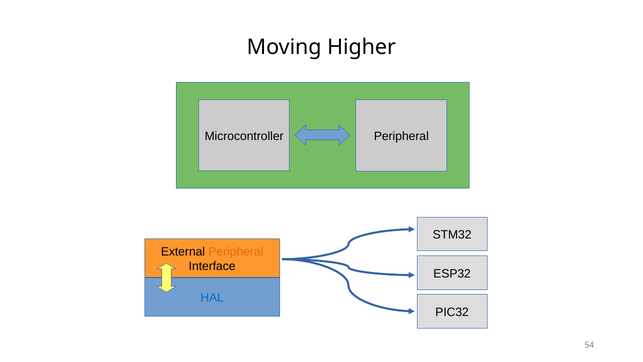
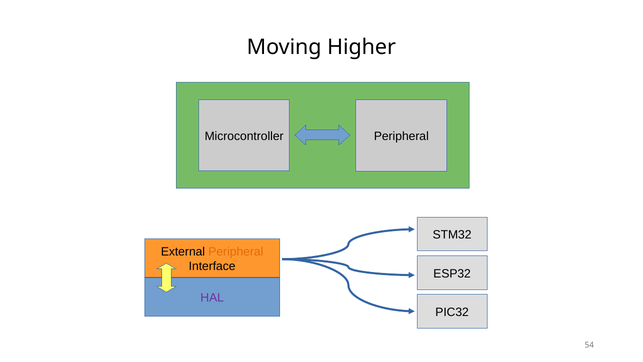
HAL colour: blue -> purple (212, 297)
